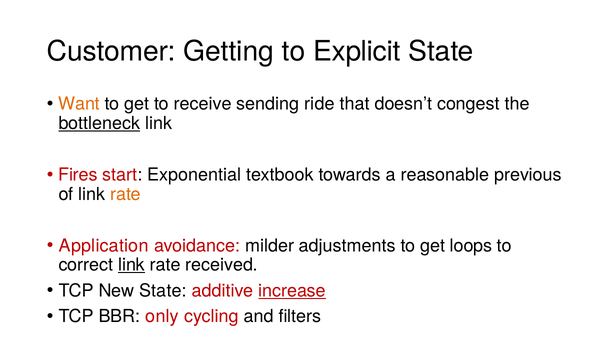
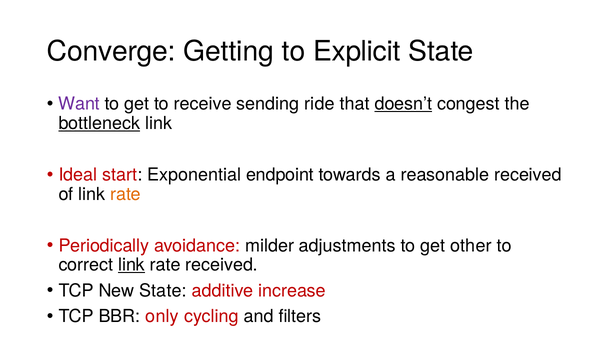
Customer: Customer -> Converge (111, 52)
Want colour: orange -> purple (79, 104)
doesn’t underline: none -> present (403, 104)
Fires: Fires -> Ideal (78, 175)
textbook: textbook -> endpoint (280, 175)
reasonable previous: previous -> received (528, 175)
Application: Application -> Periodically (104, 246)
loops: loops -> other (471, 246)
increase underline: present -> none (292, 291)
